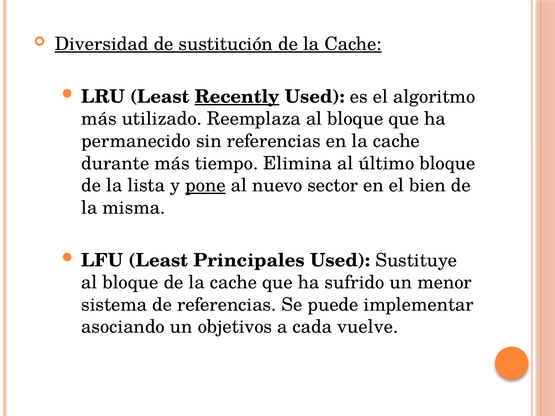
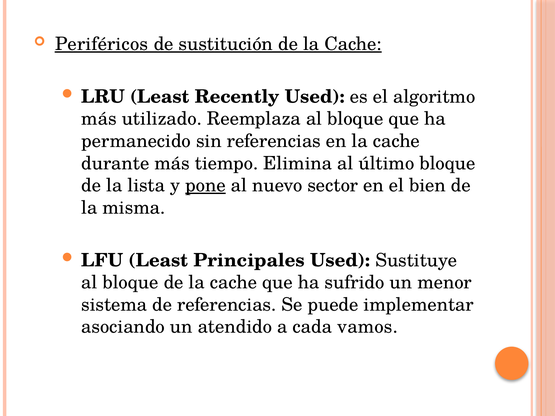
Diversidad: Diversidad -> Periféricos (102, 44)
Recently underline: present -> none (237, 97)
objetivos: objetivos -> atendido (235, 327)
vuelve: vuelve -> vamos (368, 327)
